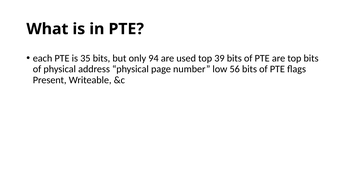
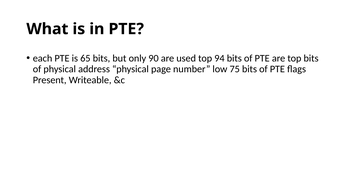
35: 35 -> 65 (85, 58)
94: 94 -> 90 (154, 58)
39: 39 -> 94 (219, 58)
56: 56 -> 75 (235, 69)
